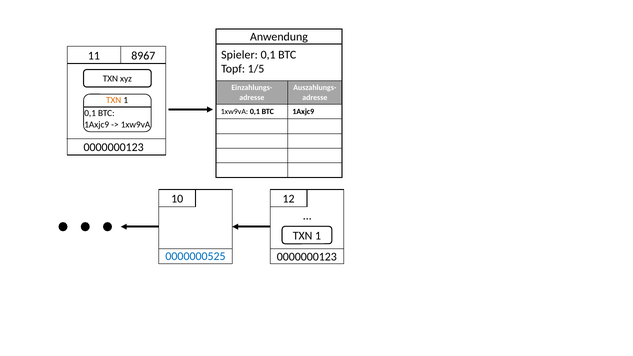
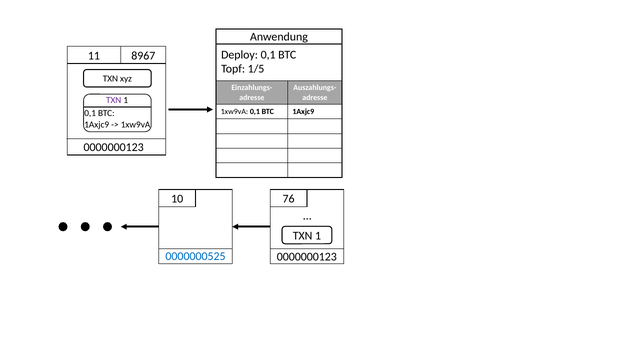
Spieler: Spieler -> Deploy (240, 55)
TXN colour: orange -> purple (114, 100)
12: 12 -> 76 (289, 199)
